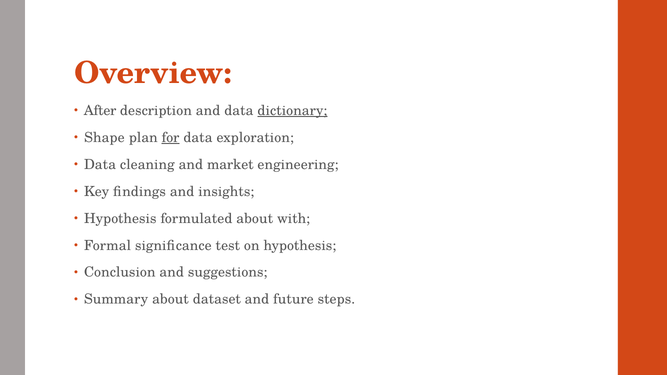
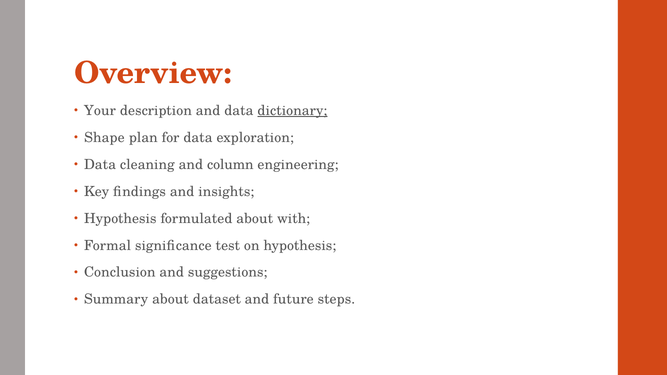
After: After -> Your (100, 111)
for underline: present -> none (171, 138)
market: market -> column (230, 165)
